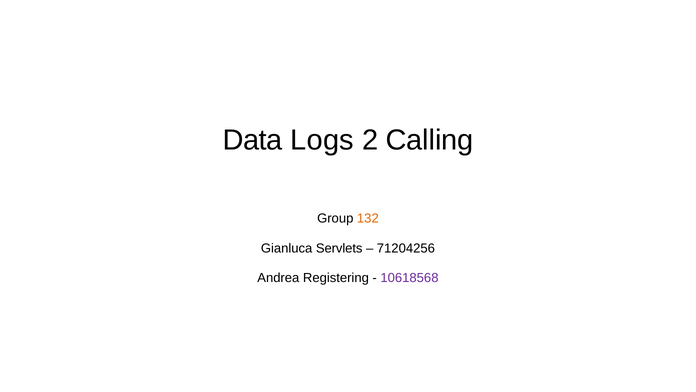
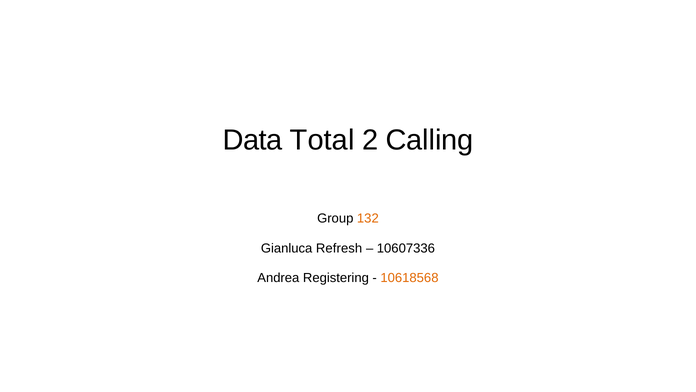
Logs: Logs -> Total (322, 140)
Servlets: Servlets -> Refresh (339, 248)
71204256: 71204256 -> 10607336 (406, 248)
10618568 colour: purple -> orange (409, 278)
